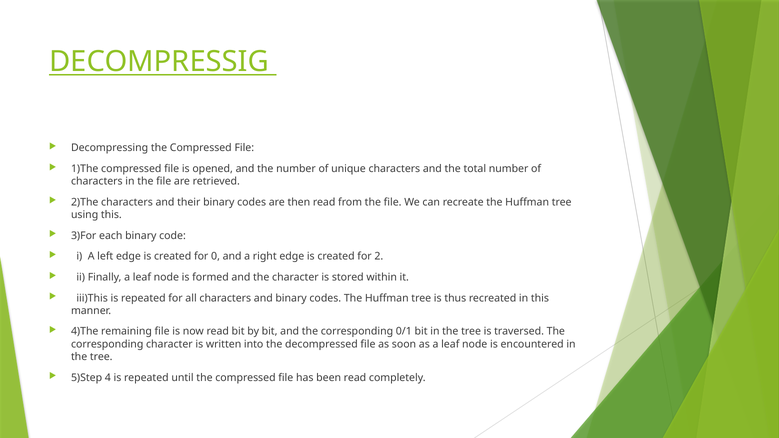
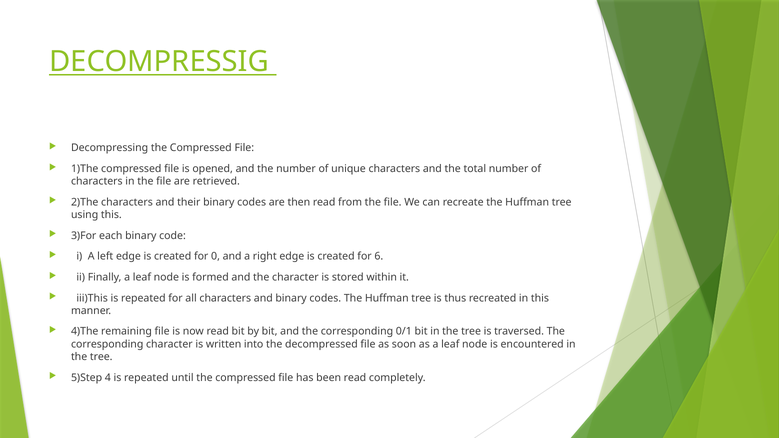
2: 2 -> 6 (379, 257)
